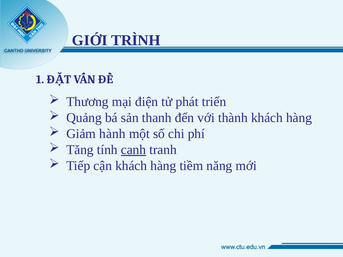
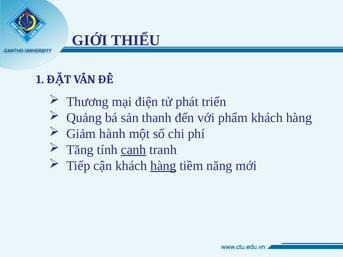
TRÌNH: TRÌNH -> THIỂU (136, 40)
thành: thành -> phẩm (233, 118)
hàng underline: none -> present (163, 166)
